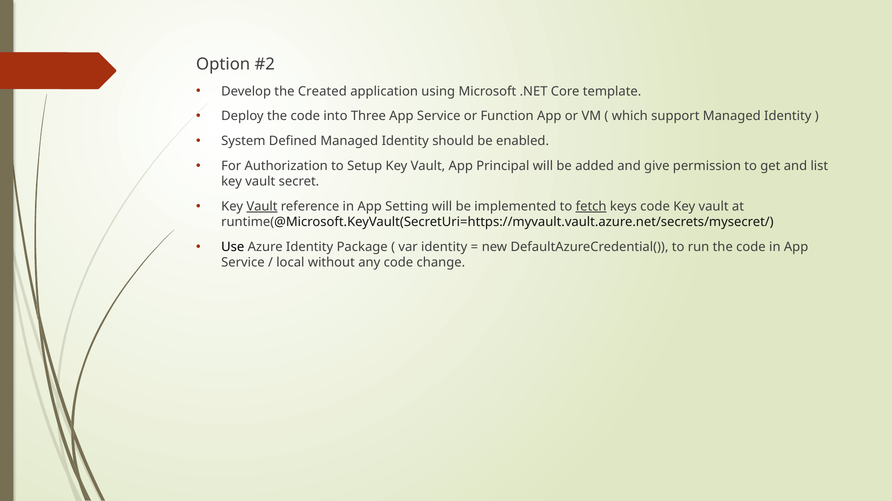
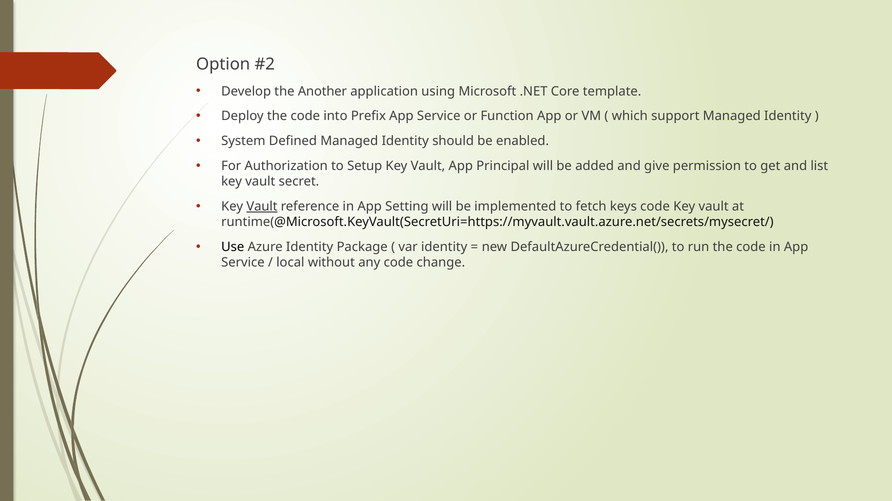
Created: Created -> Another (322, 91)
Three: Three -> Prefix (368, 116)
fetch underline: present -> none (591, 207)
